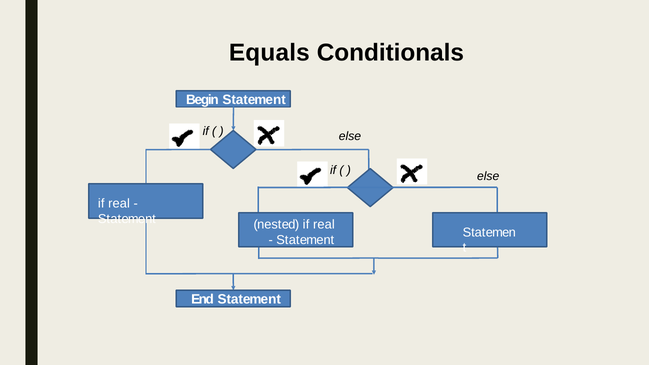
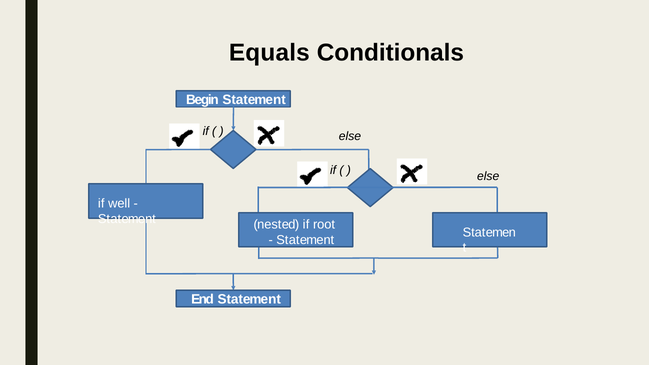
real: real -> well (119, 204)
nested if real: real -> root (324, 225)
